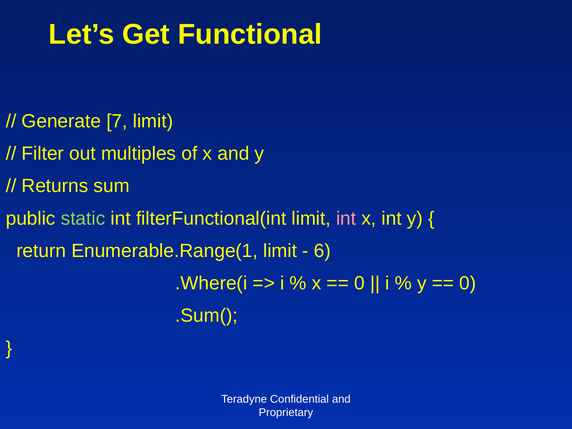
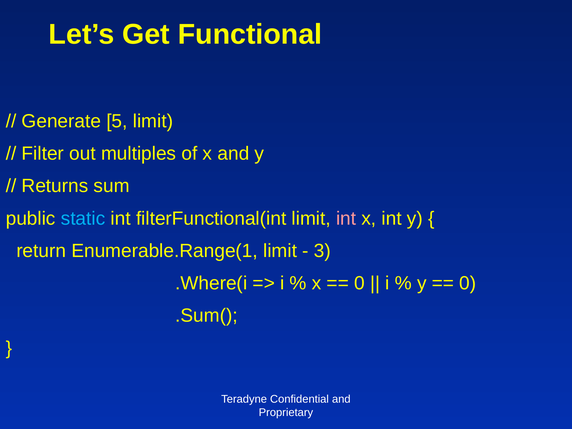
7: 7 -> 5 (117, 121)
static colour: light green -> light blue (83, 218)
6: 6 -> 3 (322, 251)
